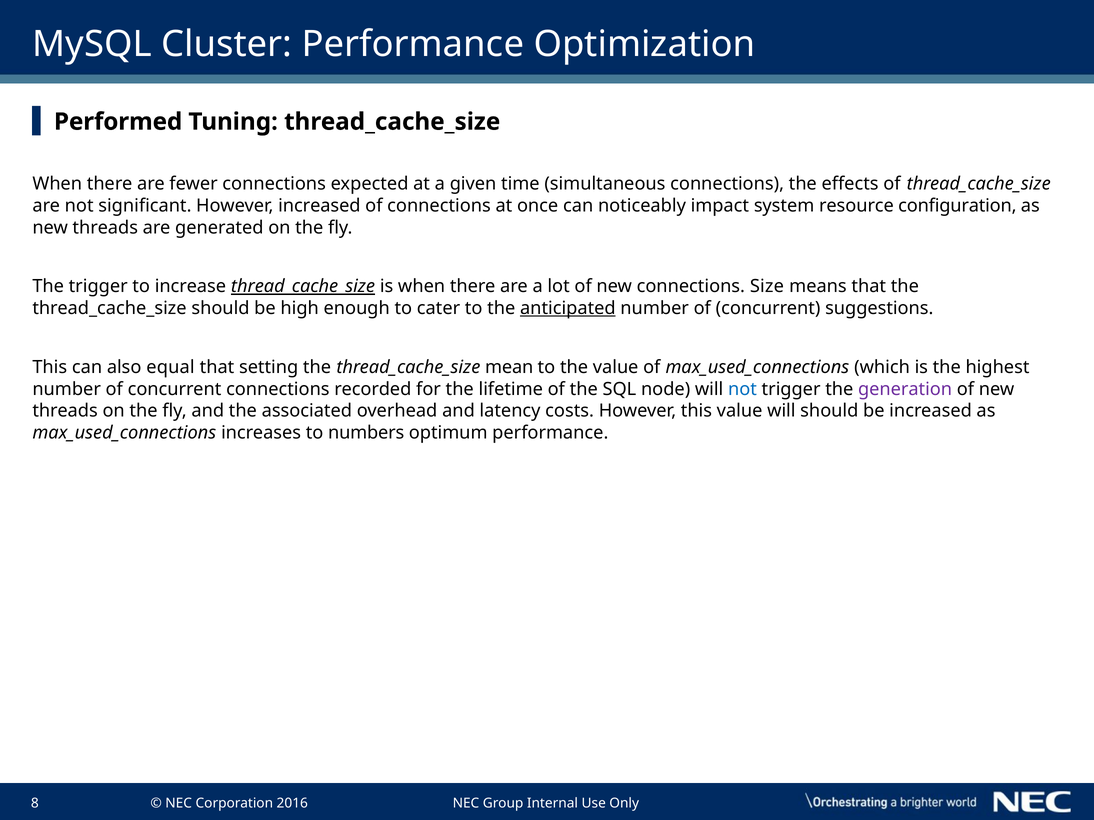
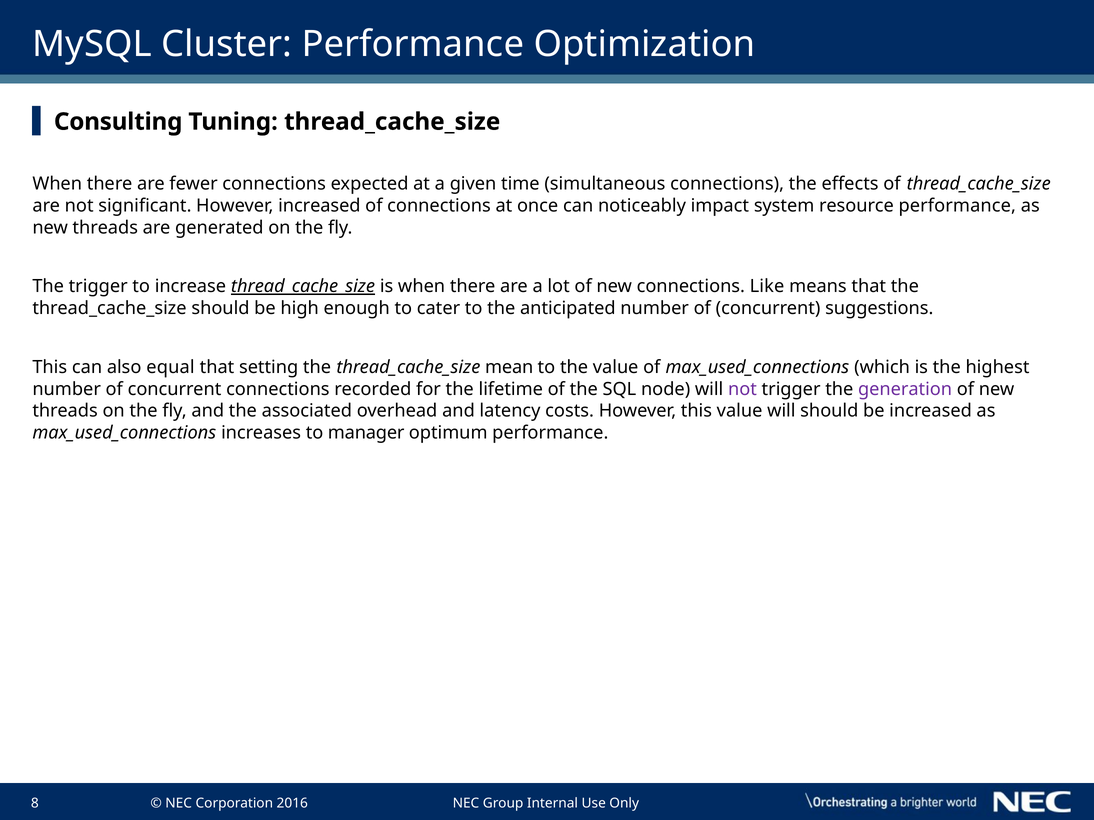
Performed: Performed -> Consulting (118, 122)
resource configuration: configuration -> performance (957, 206)
Size: Size -> Like (767, 287)
anticipated underline: present -> none (568, 308)
not colour: blue -> purple (743, 389)
numbers: numbers -> manager (366, 433)
